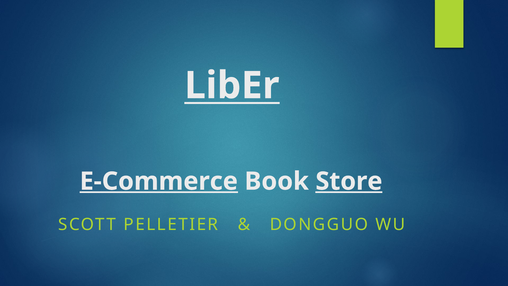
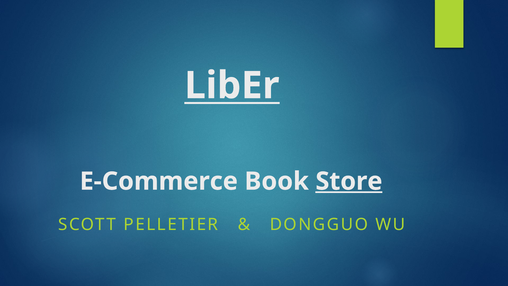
E-Commerce underline: present -> none (159, 181)
